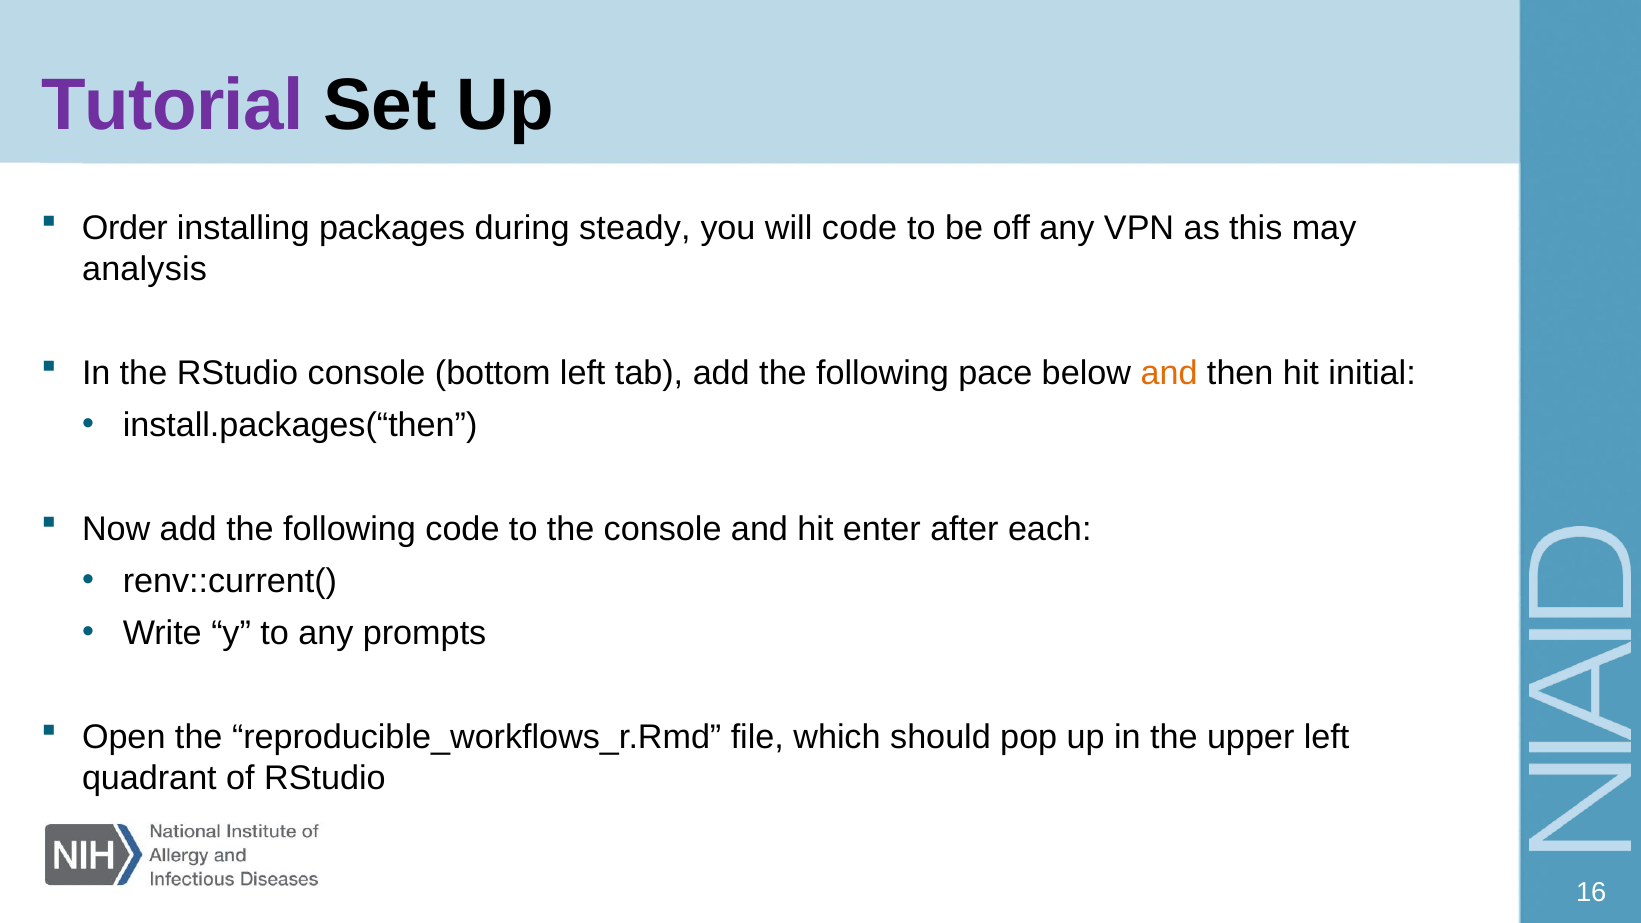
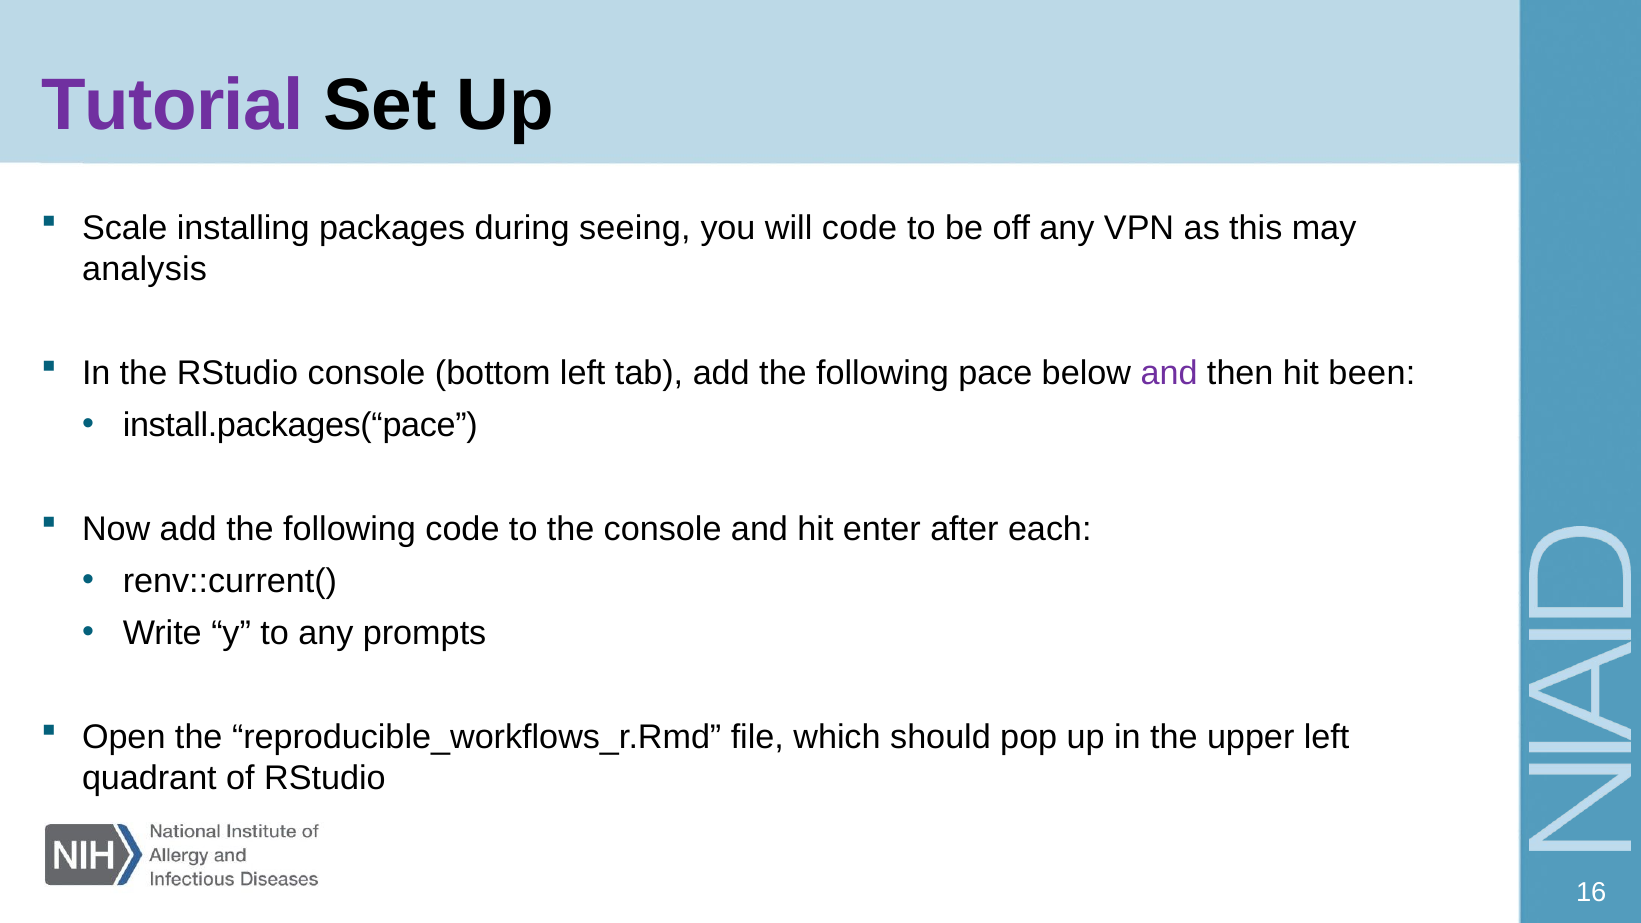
Order: Order -> Scale (125, 228)
steady: steady -> seeing (635, 228)
and colour: orange -> purple (1169, 373)
initial: initial -> been (1372, 373)
install.packages(“then: install.packages(“then -> install.packages(“pace (300, 425)
